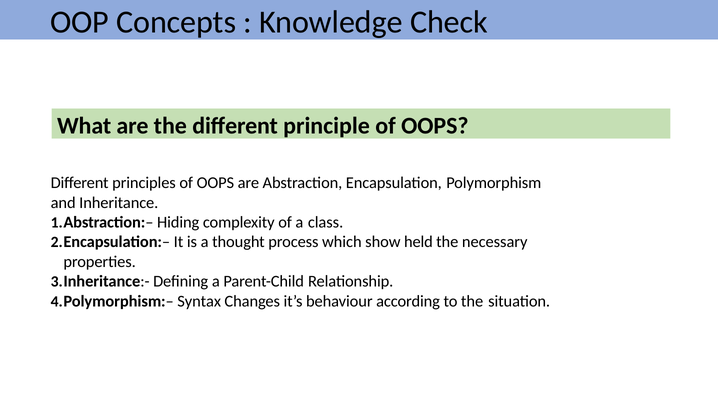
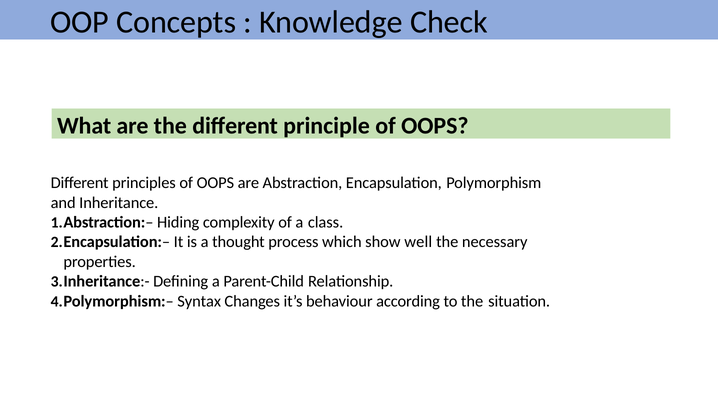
held: held -> well (418, 242)
